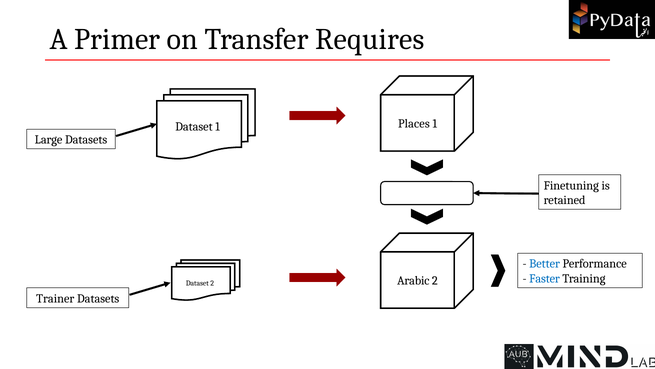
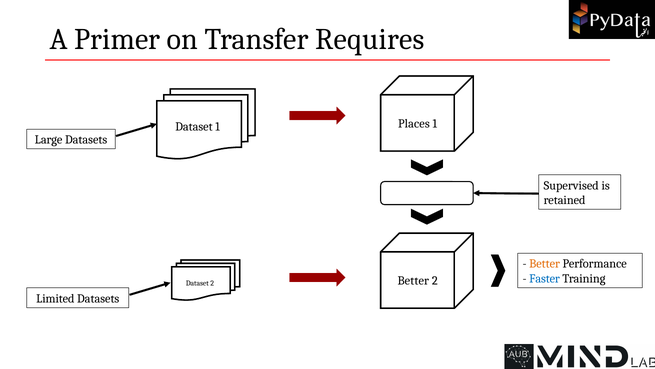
Finetuning: Finetuning -> Supervised (571, 185)
Better colour: blue -> orange (545, 263)
Arabic: Arabic -> Better (413, 280)
Trainer: Trainer -> Limited (55, 298)
